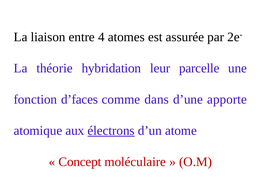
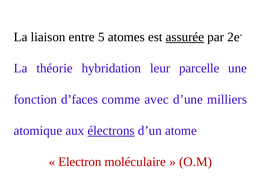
4: 4 -> 5 (101, 37)
assurée underline: none -> present (185, 37)
dans: dans -> avec (157, 100)
apporte: apporte -> milliers (227, 100)
Concept: Concept -> Electron (80, 163)
